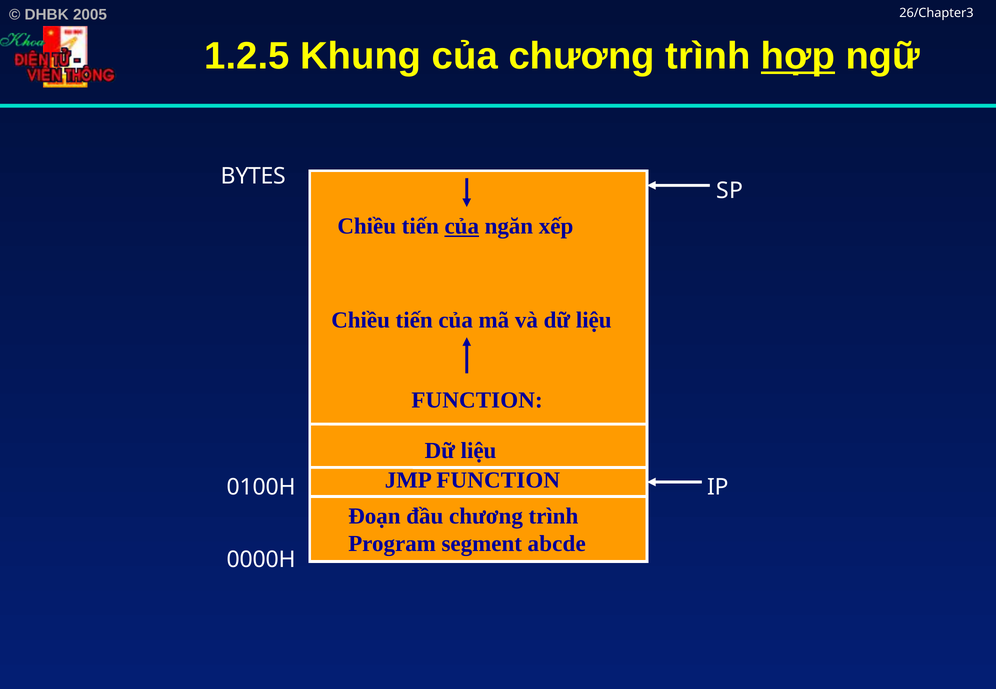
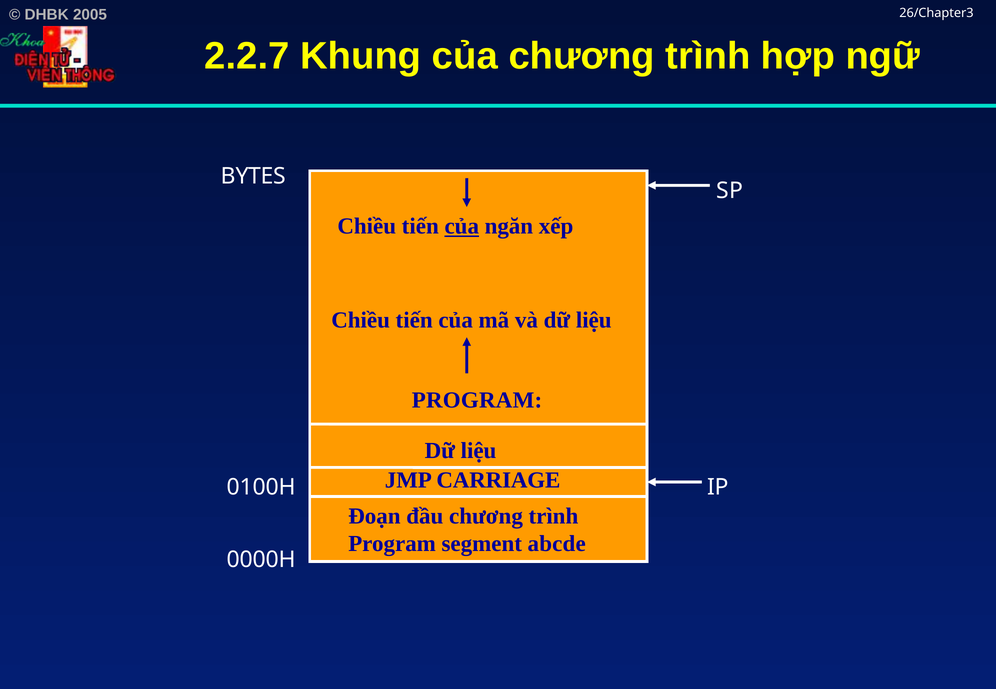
1.2.5: 1.2.5 -> 2.2.7 (247, 56)
hợp underline: present -> none (798, 56)
FUNCTION: FUNCTION -> PROGRAM (477, 400)
JMP FUNCTION: FUNCTION -> CARRIAGE (498, 481)
